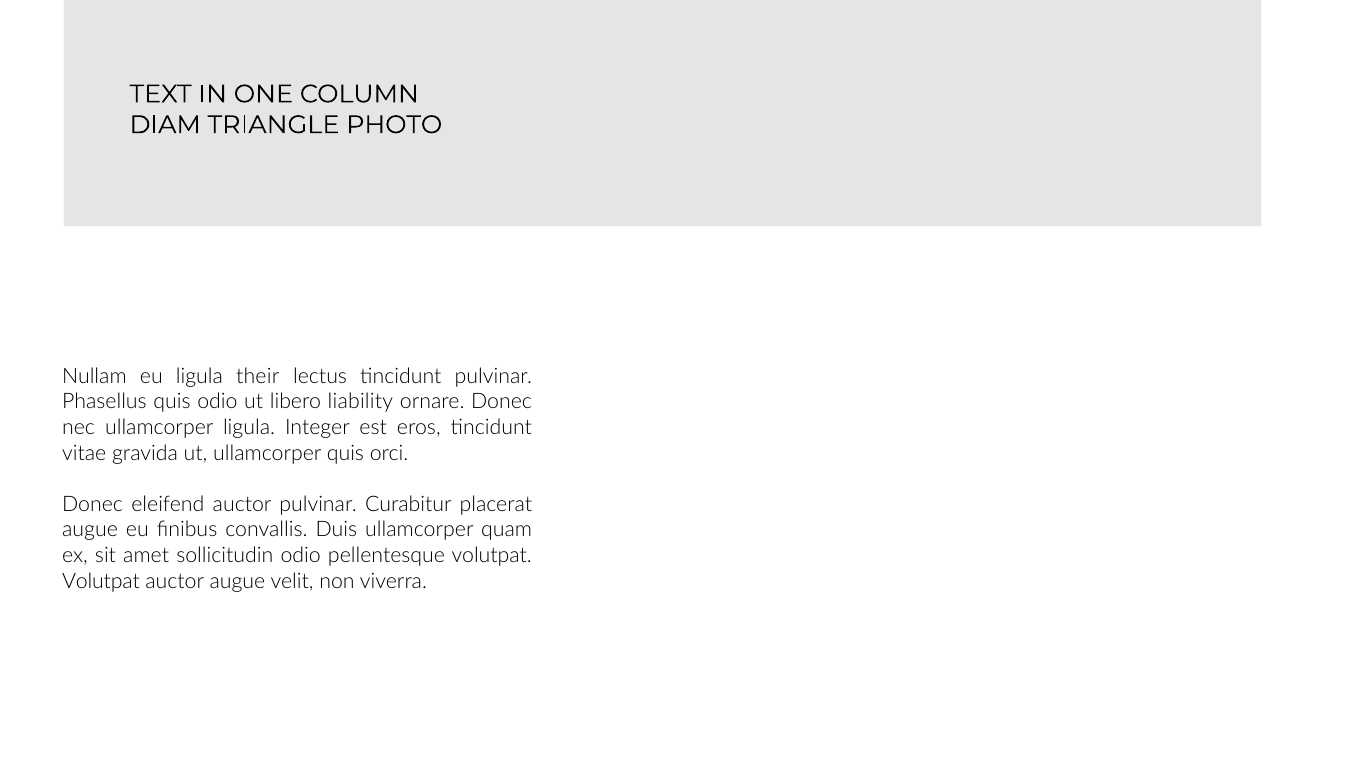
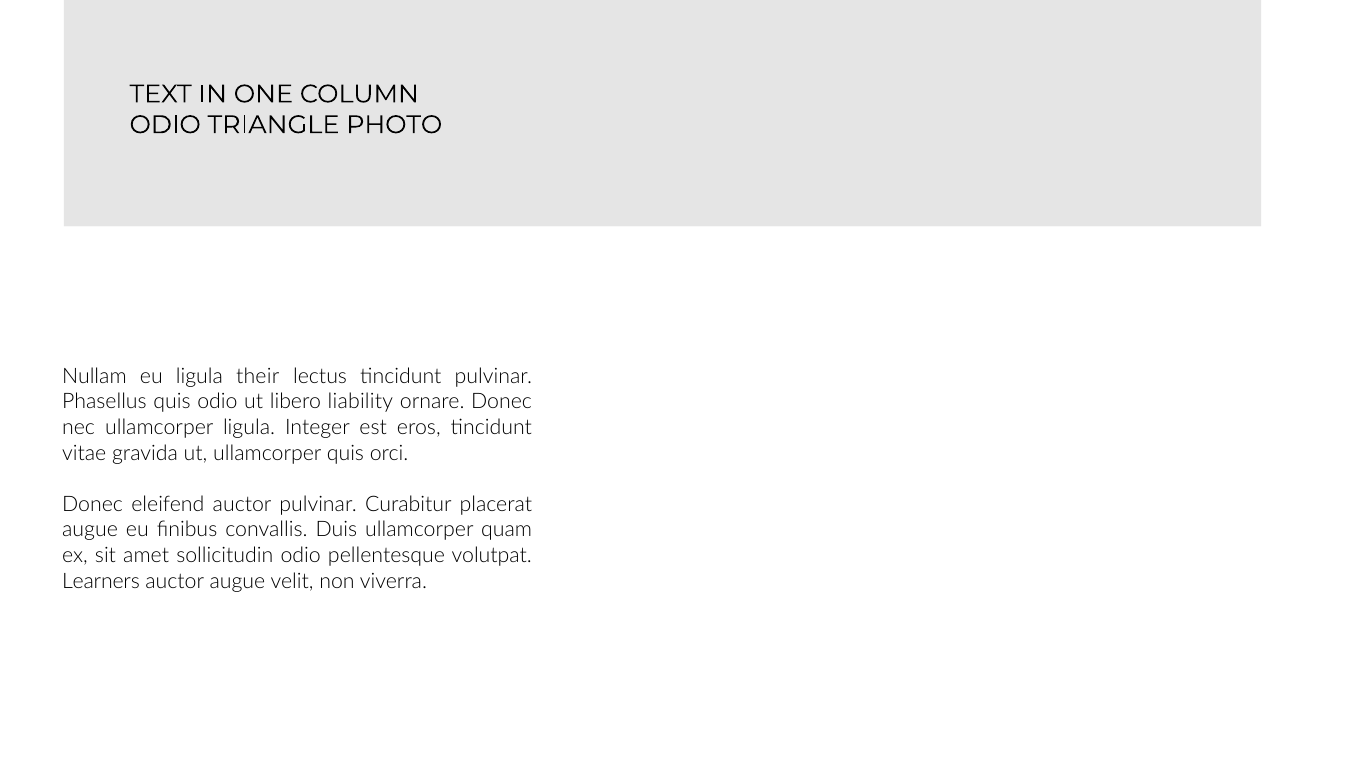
DIAM: DIAM -> ODIO (165, 125)
Volutpat: Volutpat -> Learners (101, 581)
